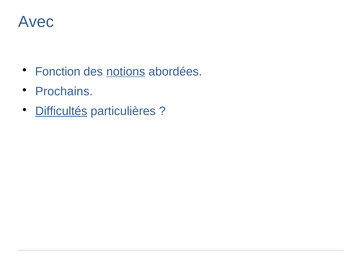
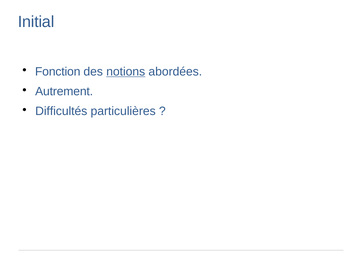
Avec: Avec -> Initial (36, 22)
Prochains: Prochains -> Autrement (64, 91)
Difficultés underline: present -> none (61, 111)
